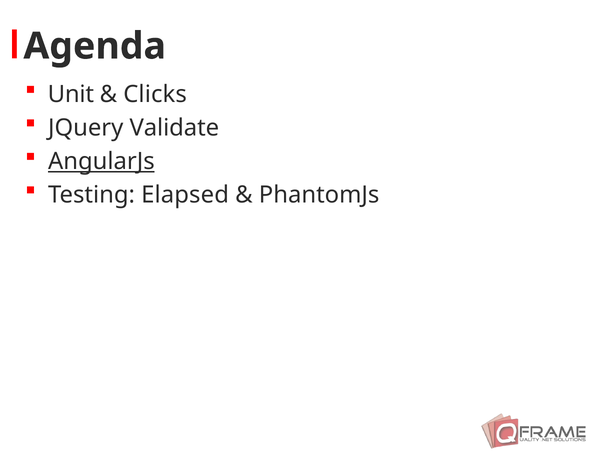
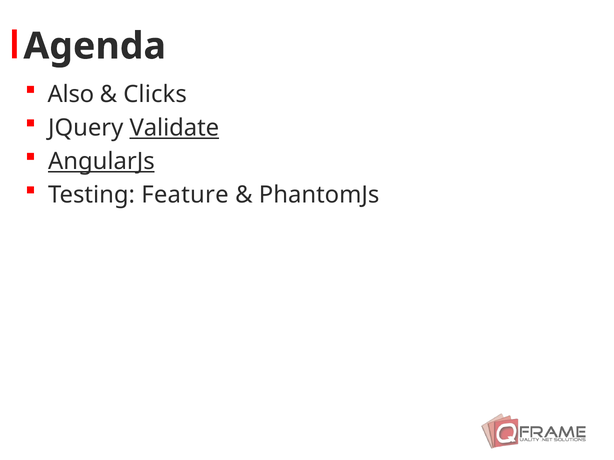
Unit: Unit -> Also (71, 95)
Validate underline: none -> present (174, 128)
Elapsed: Elapsed -> Feature (185, 195)
